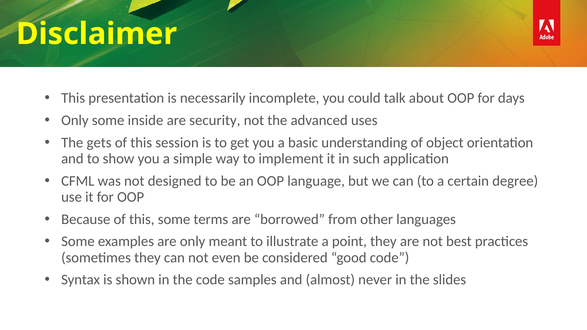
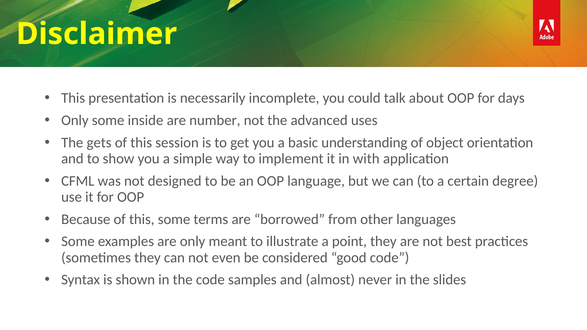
security: security -> number (215, 120)
such: such -> with (366, 159)
